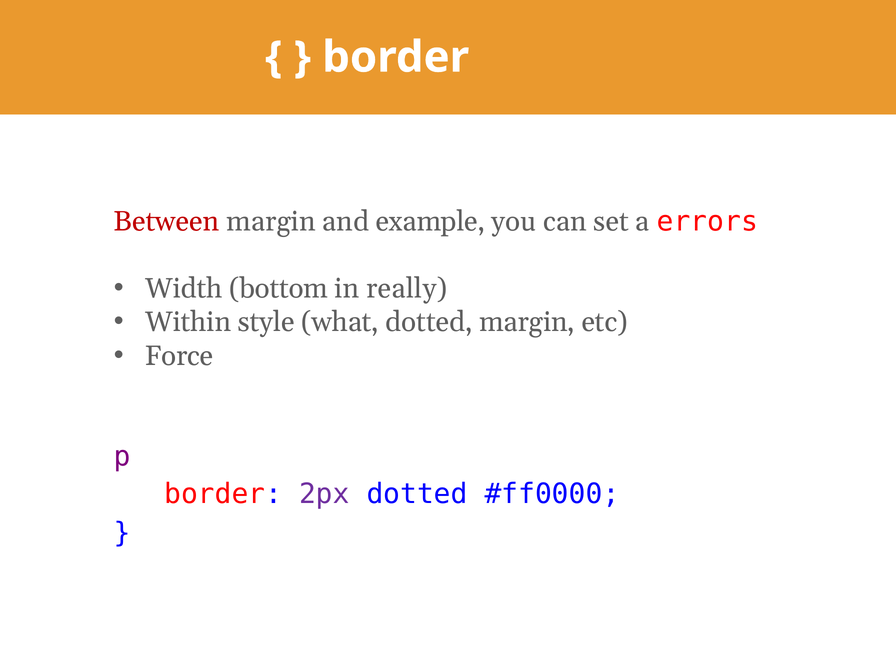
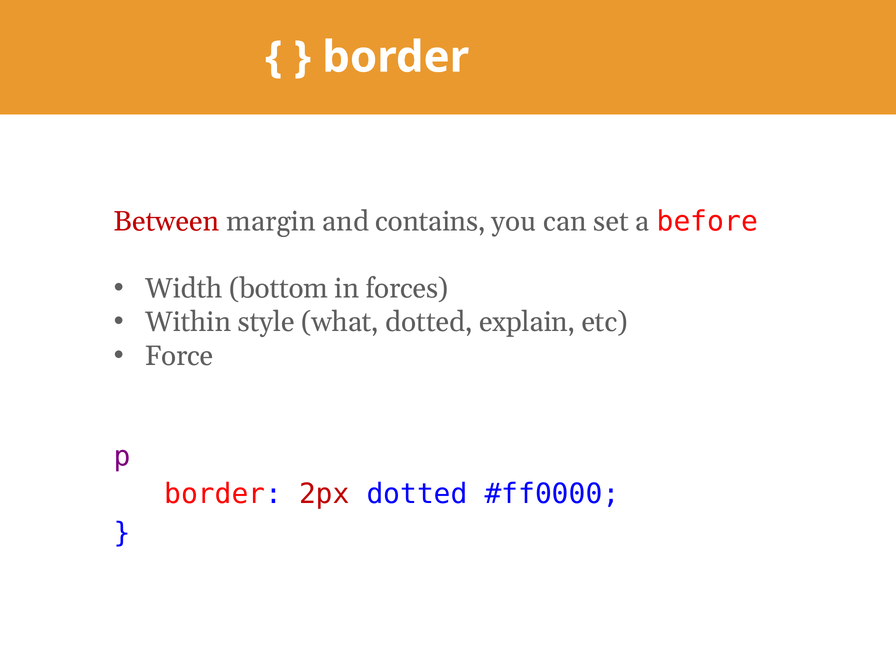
example: example -> contains (430, 221)
errors: errors -> before (707, 221)
really: really -> forces (407, 289)
dotted margin: margin -> explain (527, 322)
2px colour: purple -> red (324, 494)
